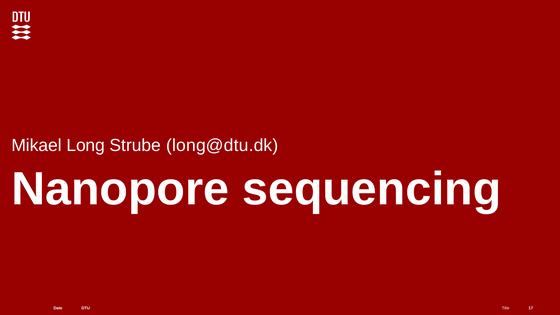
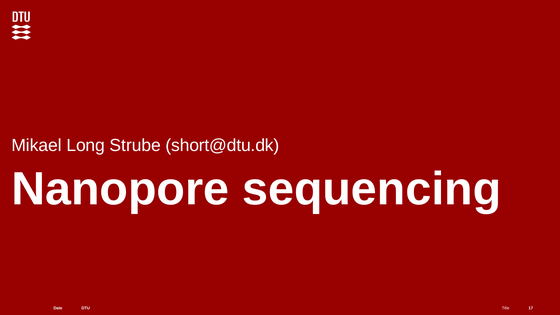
long@dtu.dk: long@dtu.dk -> short@dtu.dk (222, 145)
